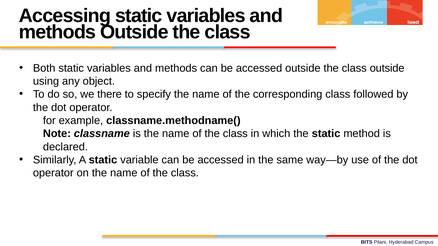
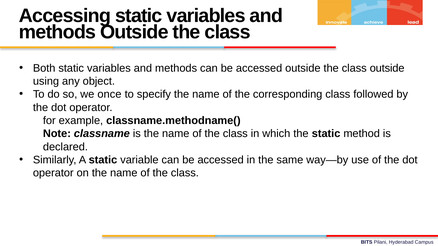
there: there -> once (109, 94)
